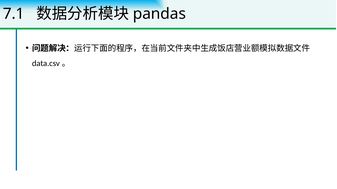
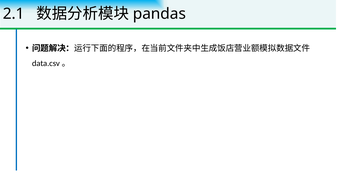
7.1: 7.1 -> 2.1 (14, 14)
